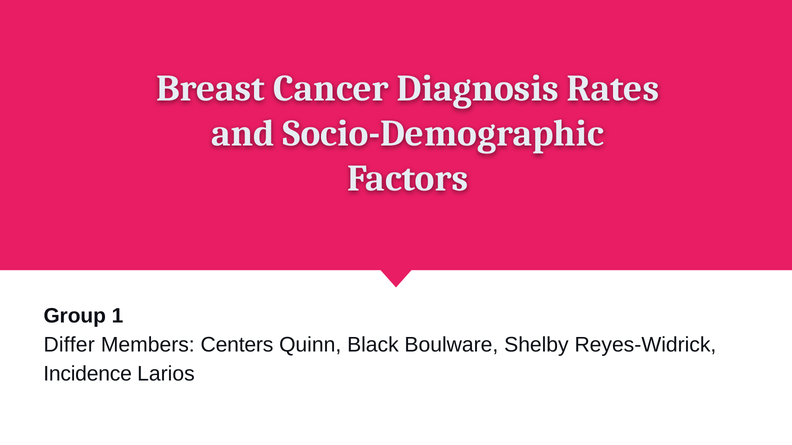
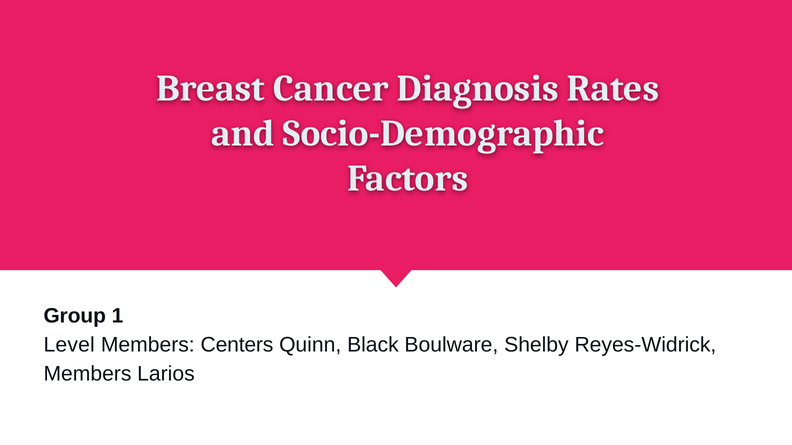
Differ: Differ -> Level (69, 345)
Incidence: Incidence -> Members (87, 374)
